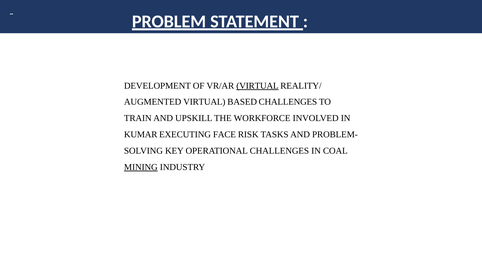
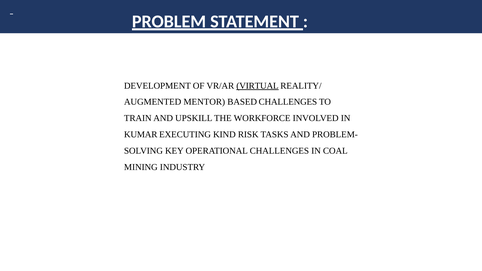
AUGMENTED VIRTUAL: VIRTUAL -> MENTOR (204, 102)
FACE: FACE -> KIND (224, 135)
MINING underline: present -> none (141, 167)
